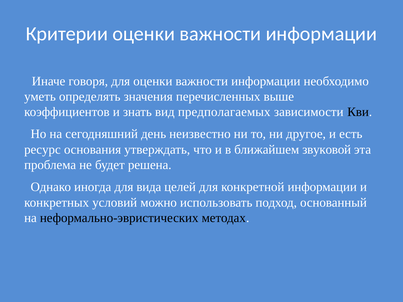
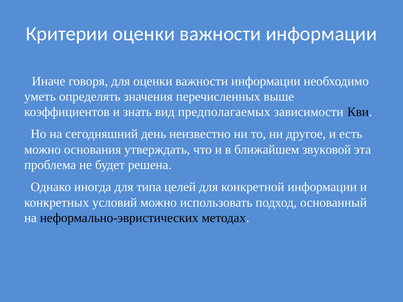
ресурс: ресурс -> можно (42, 150)
вида: вида -> типа (149, 187)
